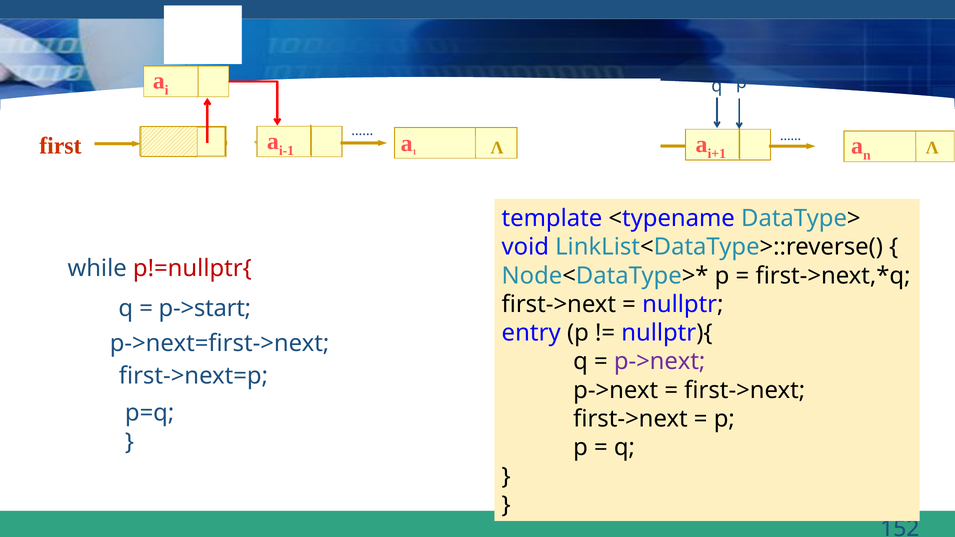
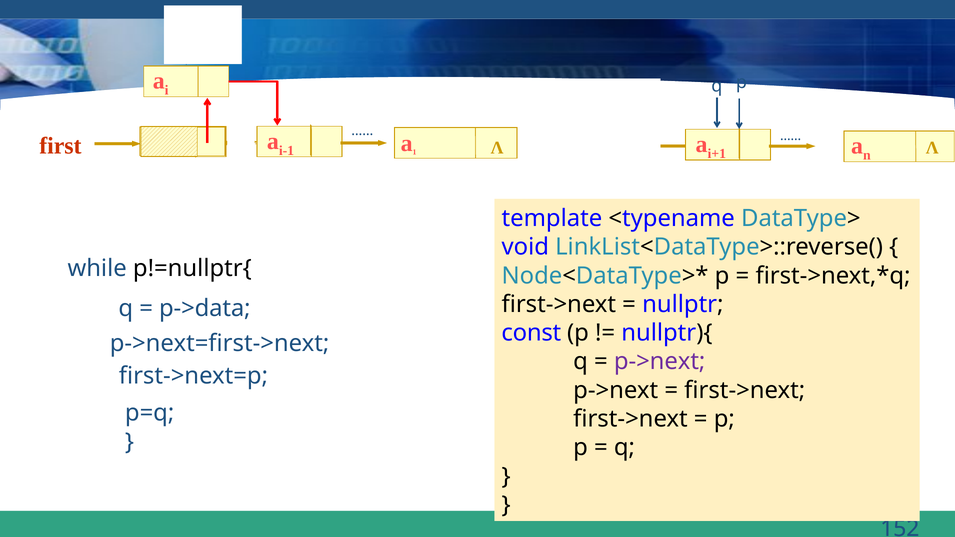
p!=nullptr{ colour: red -> black (192, 269)
p->start: p->start -> p->data (205, 308)
entry: entry -> const (531, 333)
